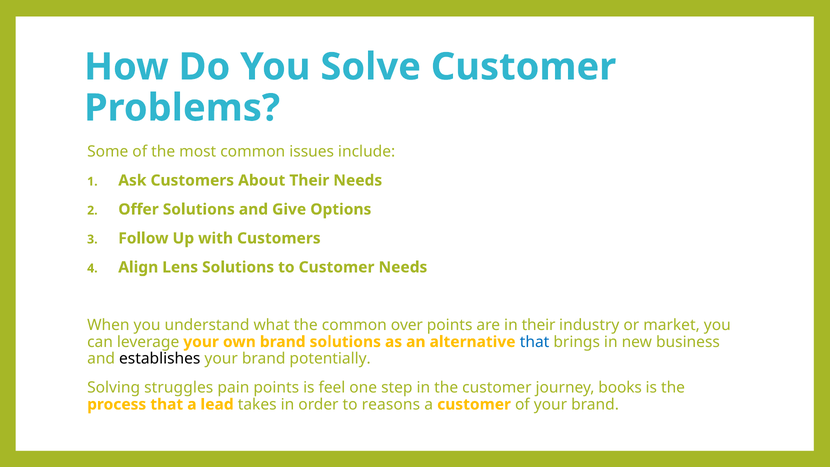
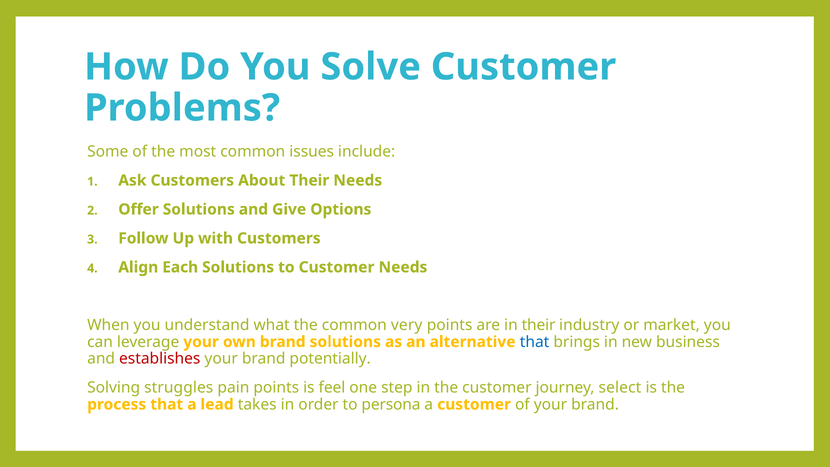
Lens: Lens -> Each (180, 267)
over: over -> very (407, 325)
establishes colour: black -> red (160, 359)
books: books -> select (620, 388)
reasons: reasons -> persona (391, 404)
